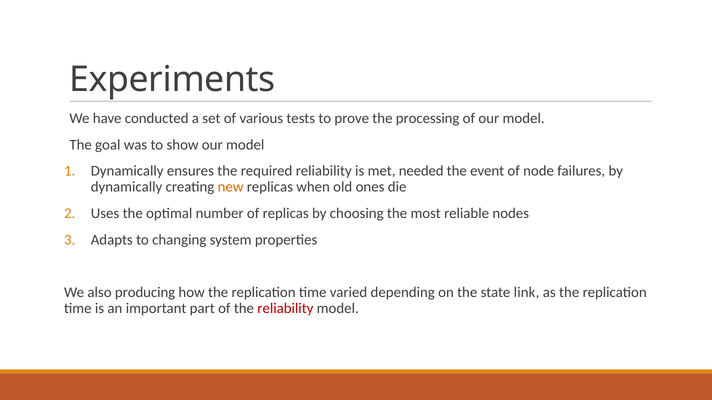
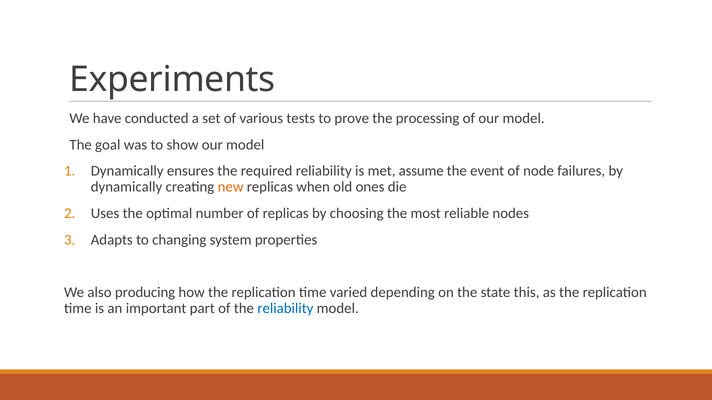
needed: needed -> assume (421, 171)
link: link -> this (527, 293)
reliability colour: red -> blue (285, 309)
